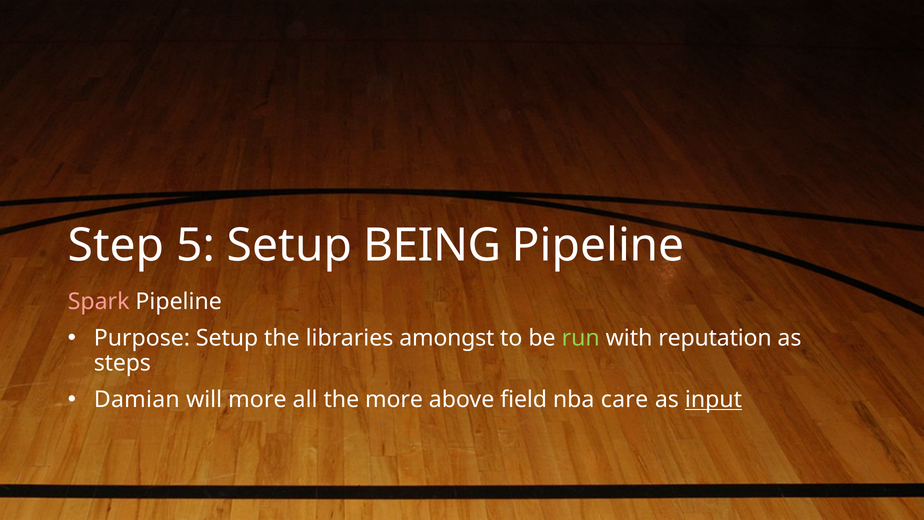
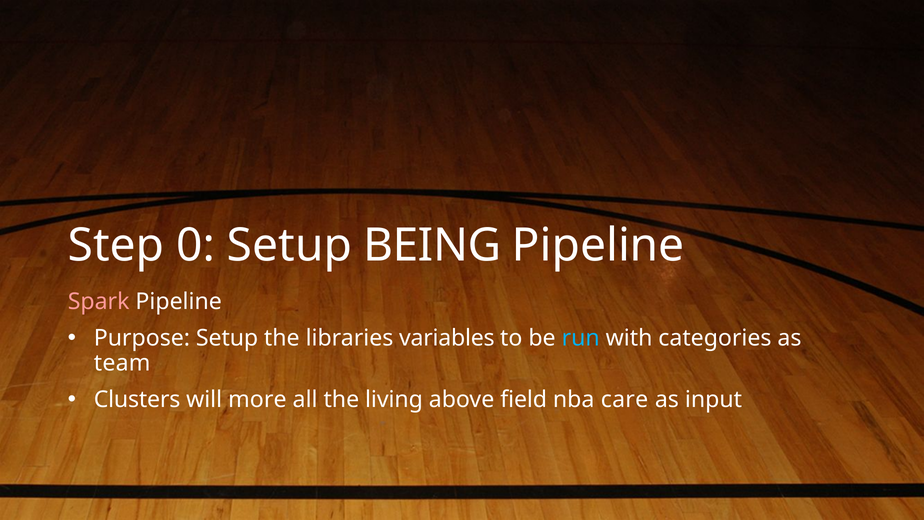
5: 5 -> 0 (196, 245)
amongst: amongst -> variables (447, 338)
run colour: light green -> light blue (581, 338)
reputation: reputation -> categories (715, 338)
steps: steps -> team (122, 363)
Damian: Damian -> Clusters (137, 399)
the more: more -> living (394, 399)
input underline: present -> none (713, 399)
